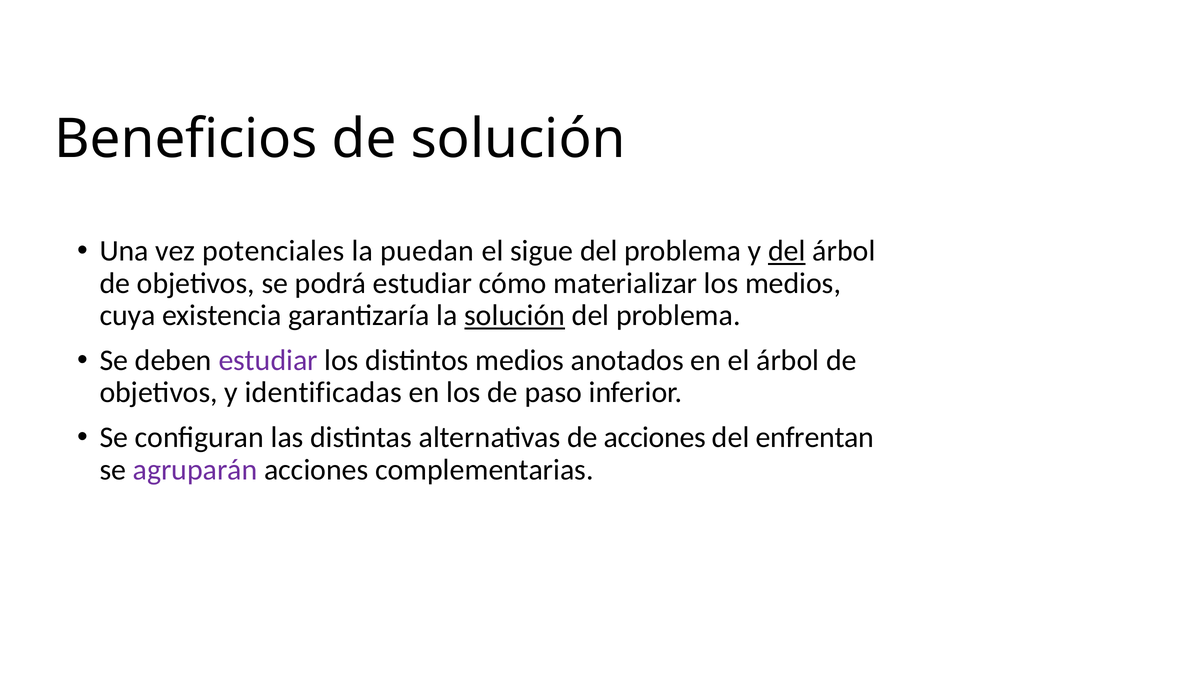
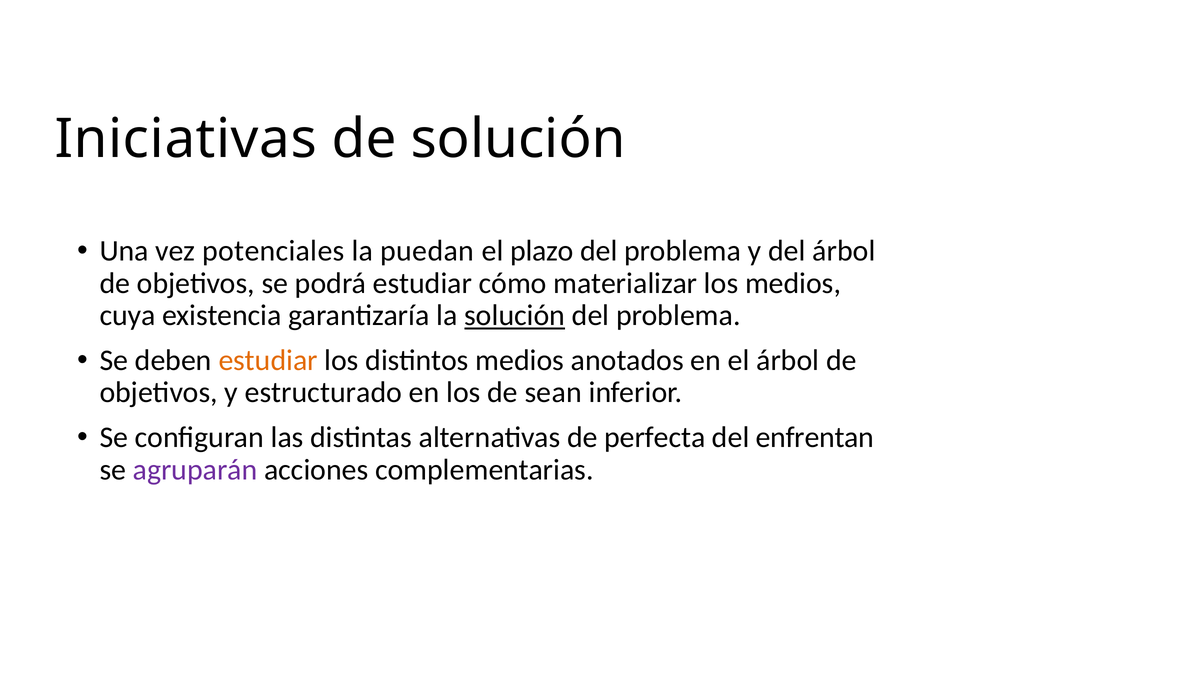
Beneficios: Beneficios -> Iniciativas (186, 139)
sigue: sigue -> plazo (542, 251)
del underline: present -> none (787, 251)
estudiar colour: purple -> orange (268, 360)
identificadas: identificadas -> estructurado (323, 392)
paso: paso -> sean (553, 392)
de acciones: acciones -> perfecta (655, 437)
